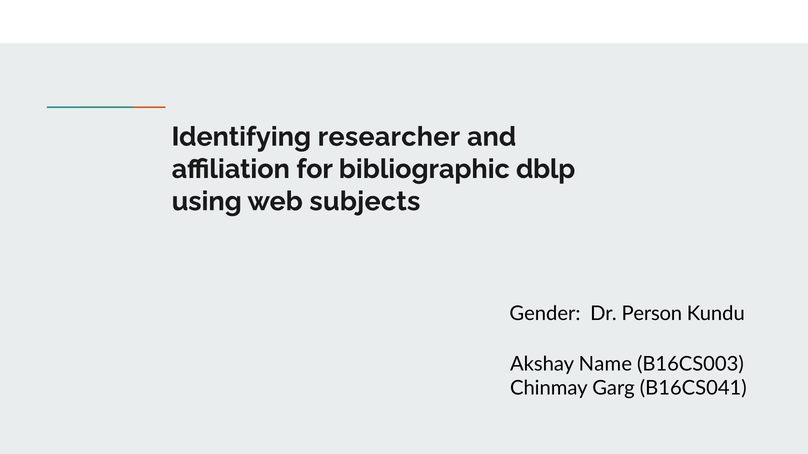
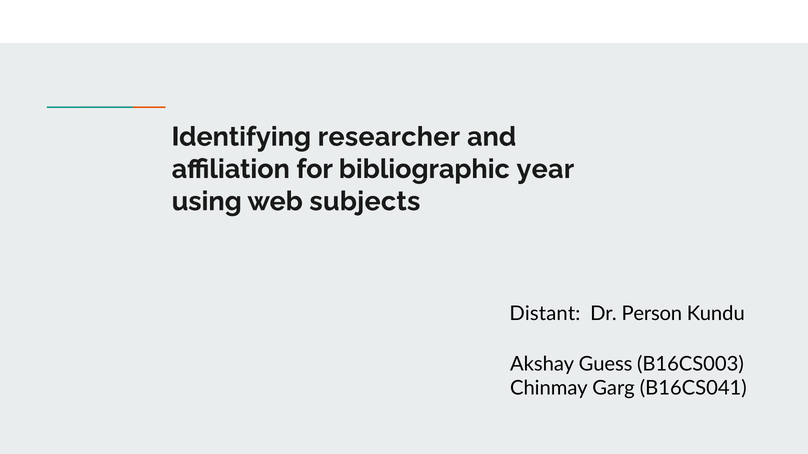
dblp: dblp -> year (545, 169)
Gender: Gender -> Distant (545, 314)
Name: Name -> Guess (606, 364)
